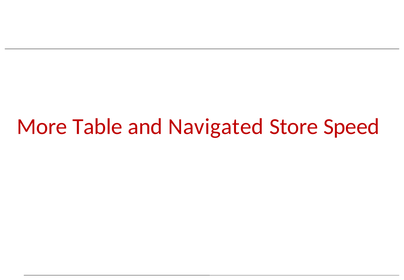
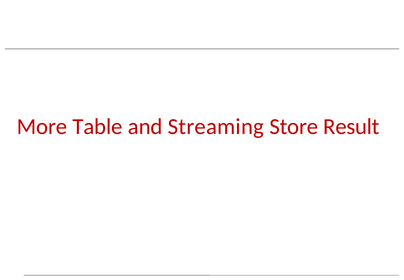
Navigated: Navigated -> Streaming (216, 127)
Speed: Speed -> Result (351, 127)
